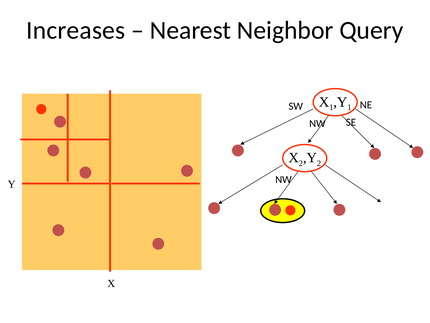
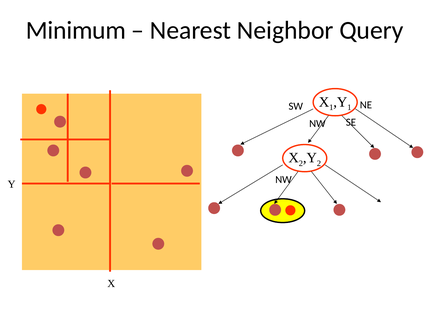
Increases: Increases -> Minimum (76, 30)
